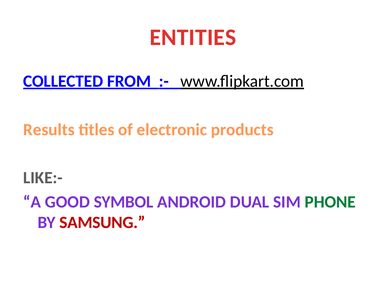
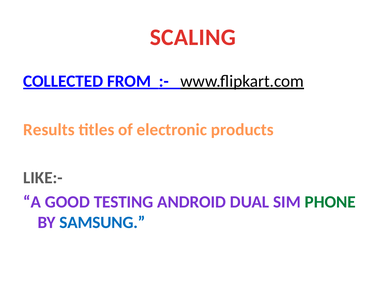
ENTITIES: ENTITIES -> SCALING (193, 37)
SYMBOL: SYMBOL -> TESTING (124, 202)
SAMSUNG colour: red -> blue (102, 222)
